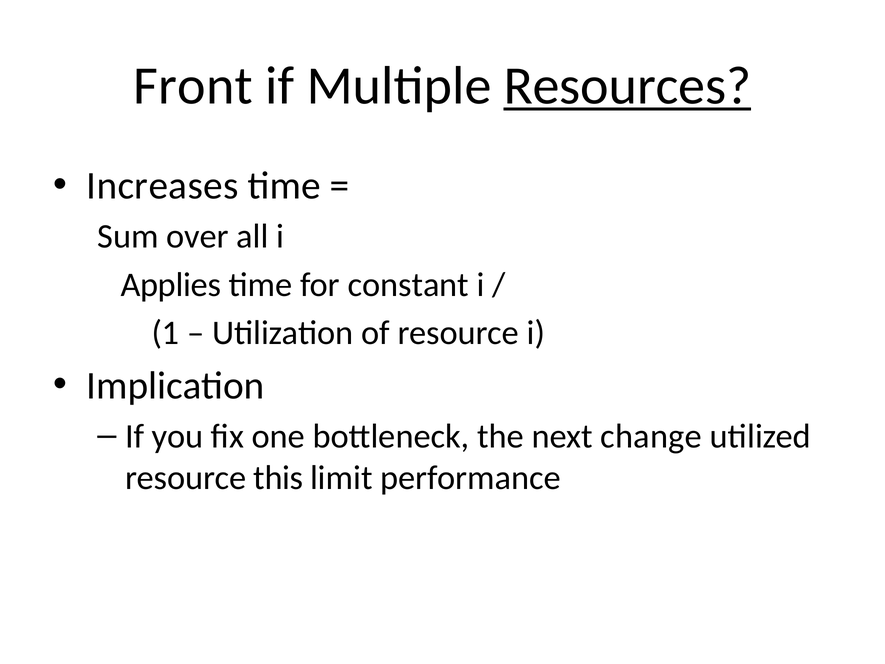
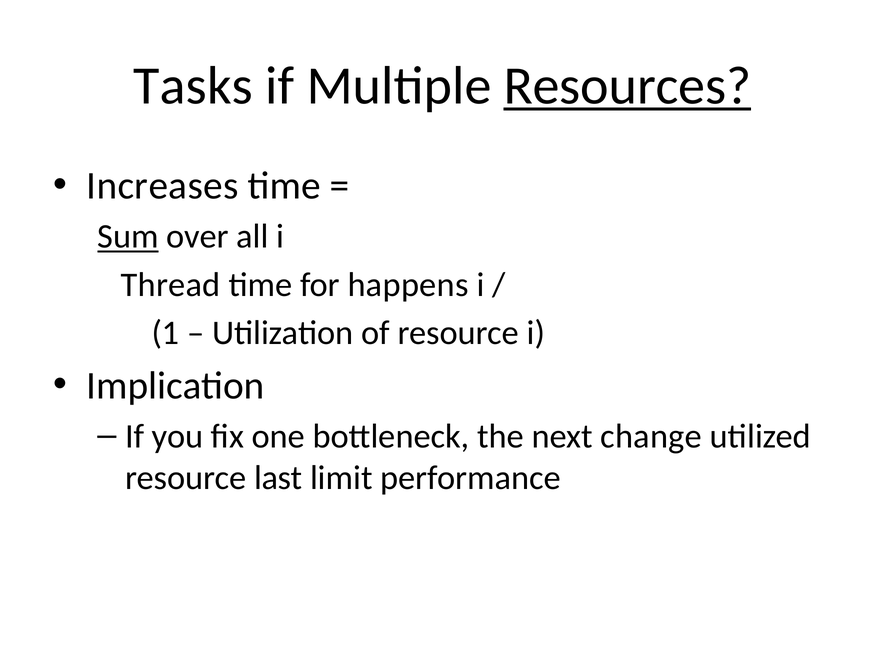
Front: Front -> Tasks (193, 86)
Sum underline: none -> present (128, 236)
Applies: Applies -> Thread (171, 285)
constant: constant -> happens (408, 285)
this: this -> last (278, 478)
